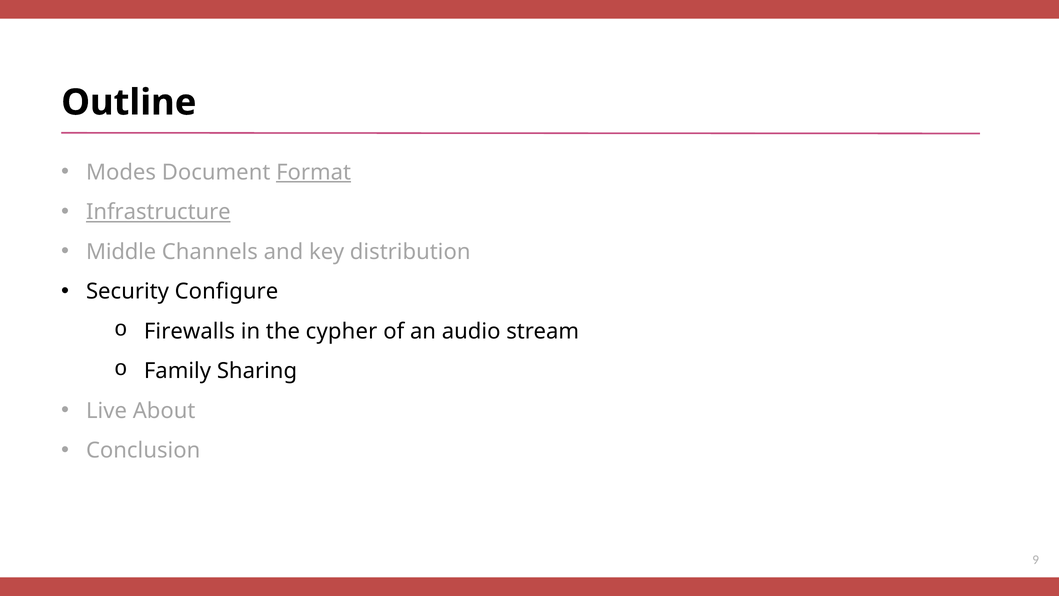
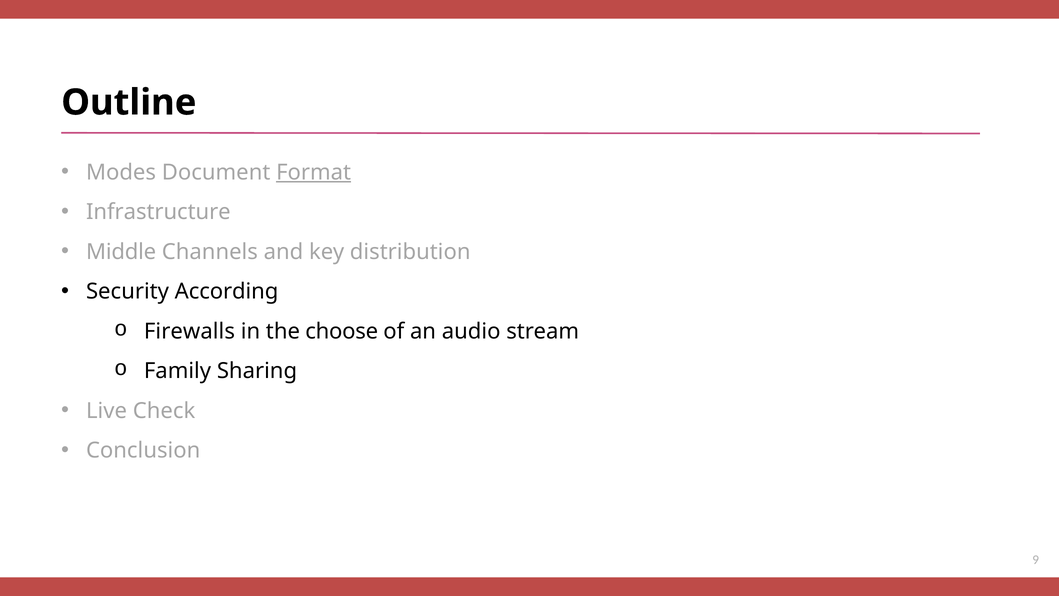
Infrastructure underline: present -> none (158, 212)
Configure: Configure -> According (227, 291)
cypher: cypher -> choose (342, 331)
About: About -> Check (164, 411)
